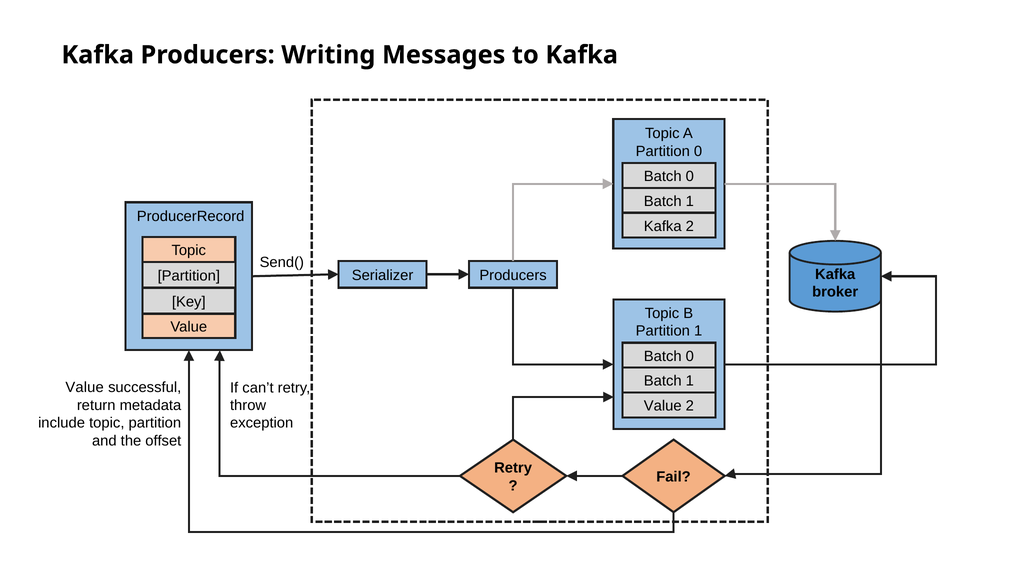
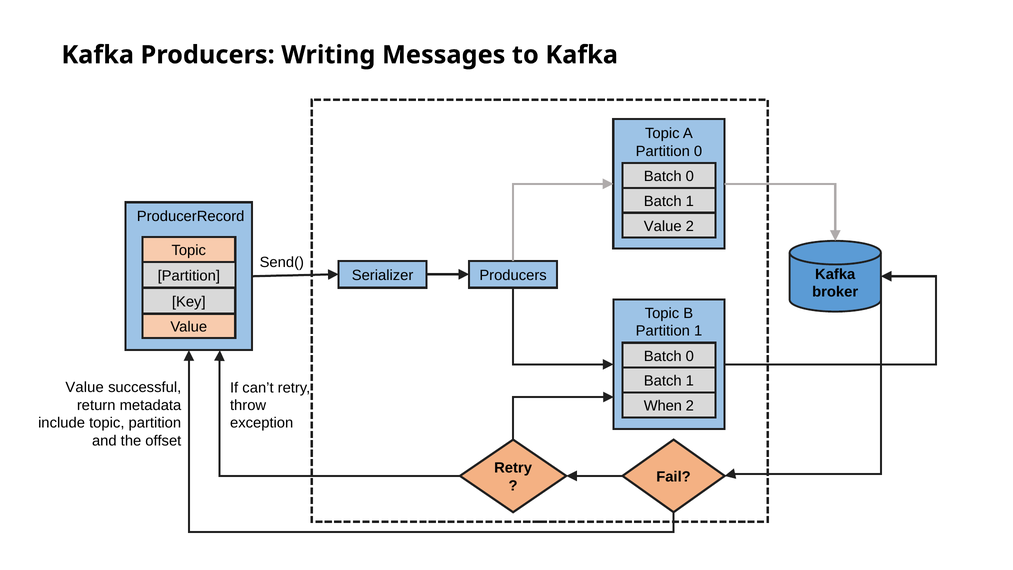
Kafka: Kafka -> Value (663, 226)
Value: Value -> When (663, 406)
